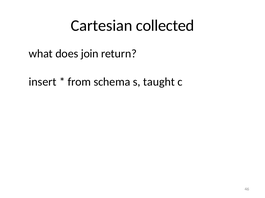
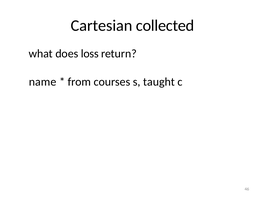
join: join -> loss (90, 54)
insert: insert -> name (43, 82)
schema: schema -> courses (112, 82)
